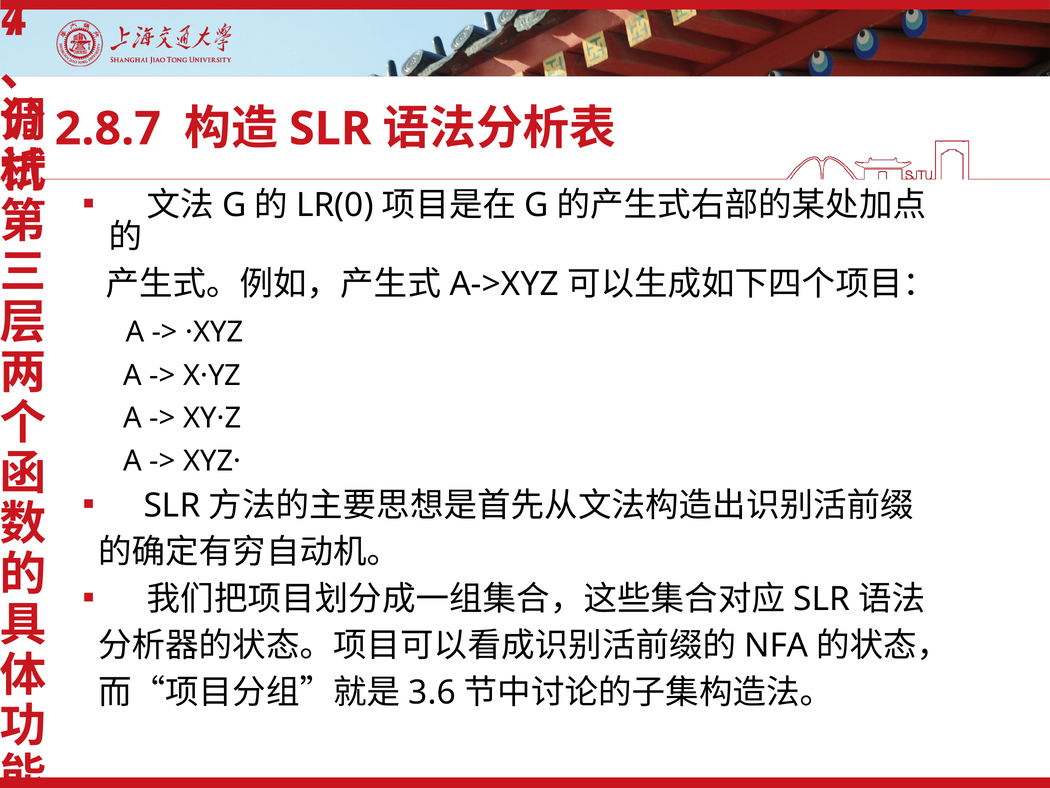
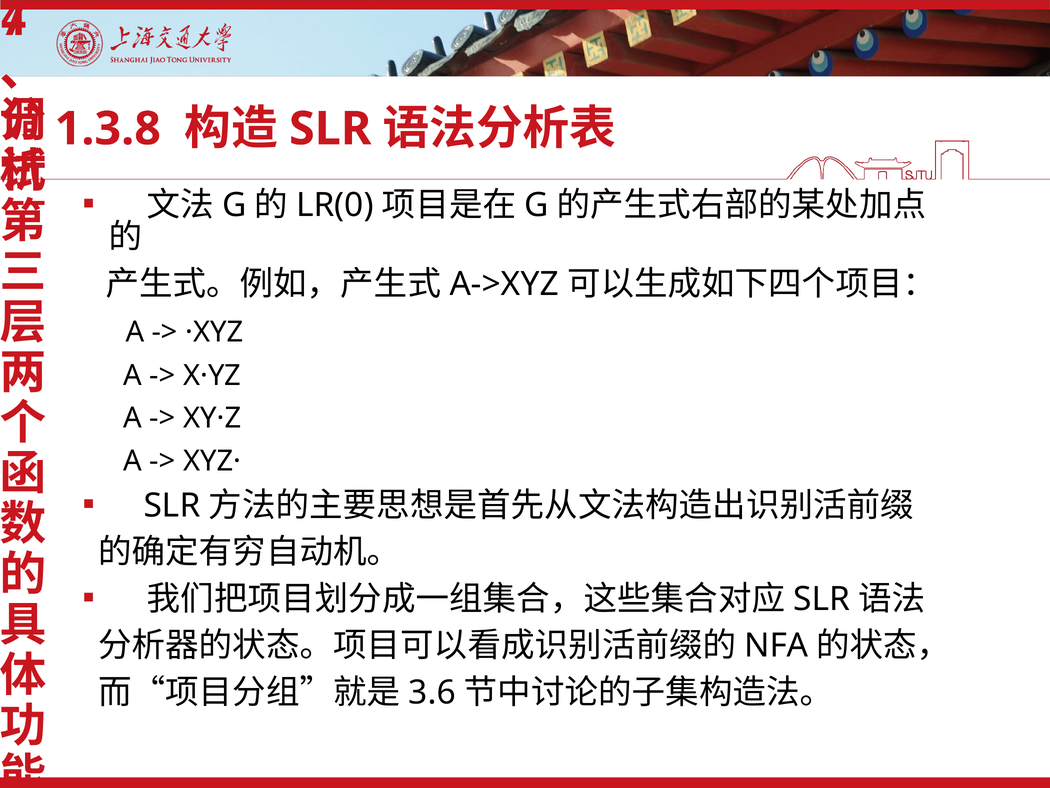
2.8.7: 2.8.7 -> 1.3.8 (108, 129)
